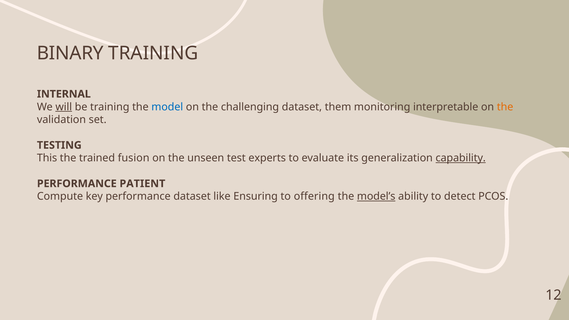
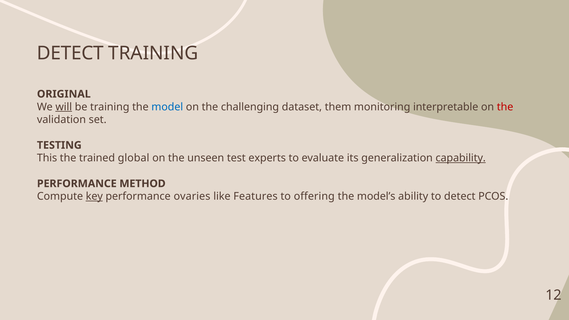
BINARY: BINARY -> DETECT (70, 53)
INTERNAL: INTERNAL -> ORIGINAL (64, 94)
the colour: orange -> red (505, 107)
fusion: fusion -> global (134, 158)
PATIENT: PATIENT -> METHOD (143, 184)
key underline: none -> present (94, 196)
performance dataset: dataset -> ovaries (192, 196)
Ensuring: Ensuring -> Features (256, 196)
model’s underline: present -> none (376, 196)
